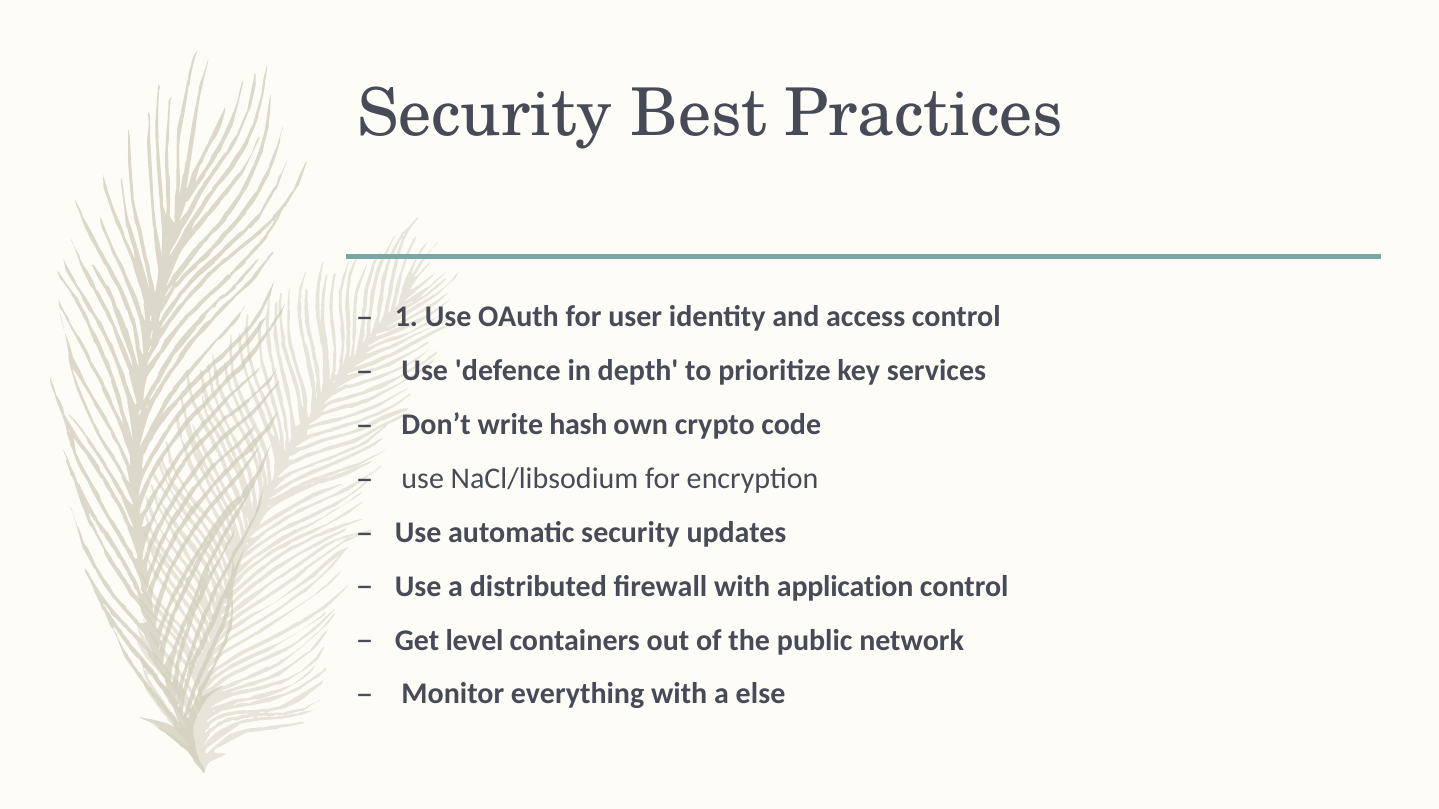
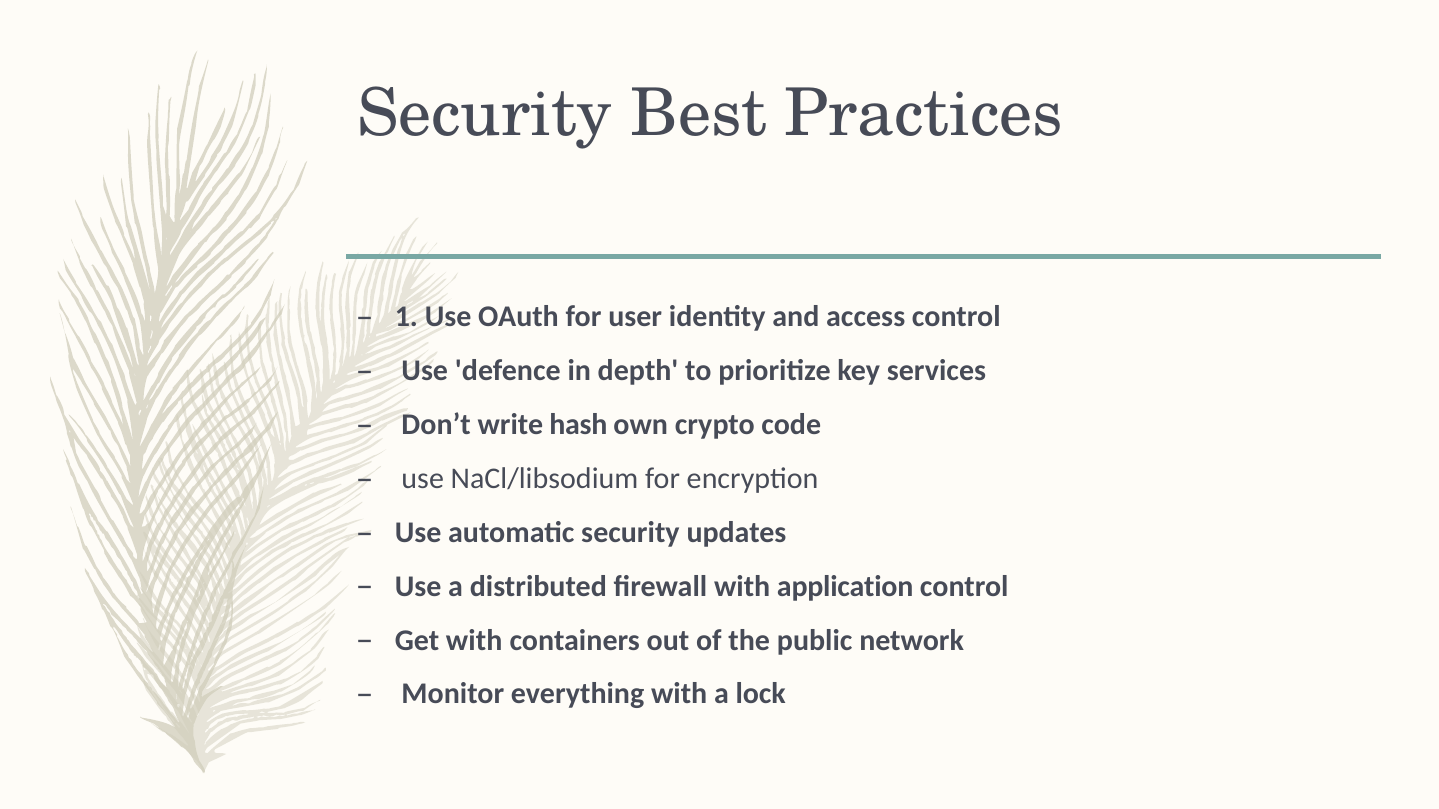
Get level: level -> with (474, 640)
else: else -> lock (761, 694)
